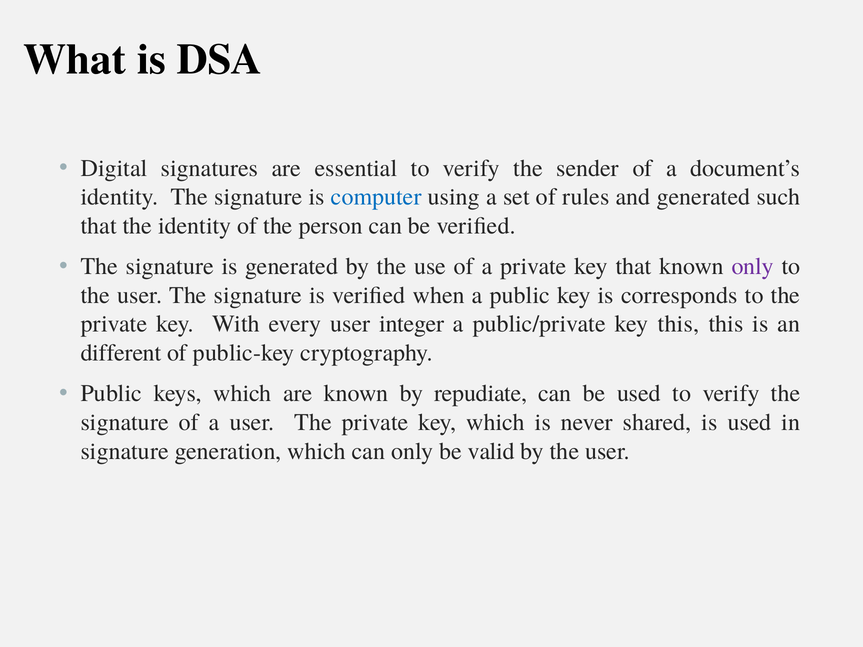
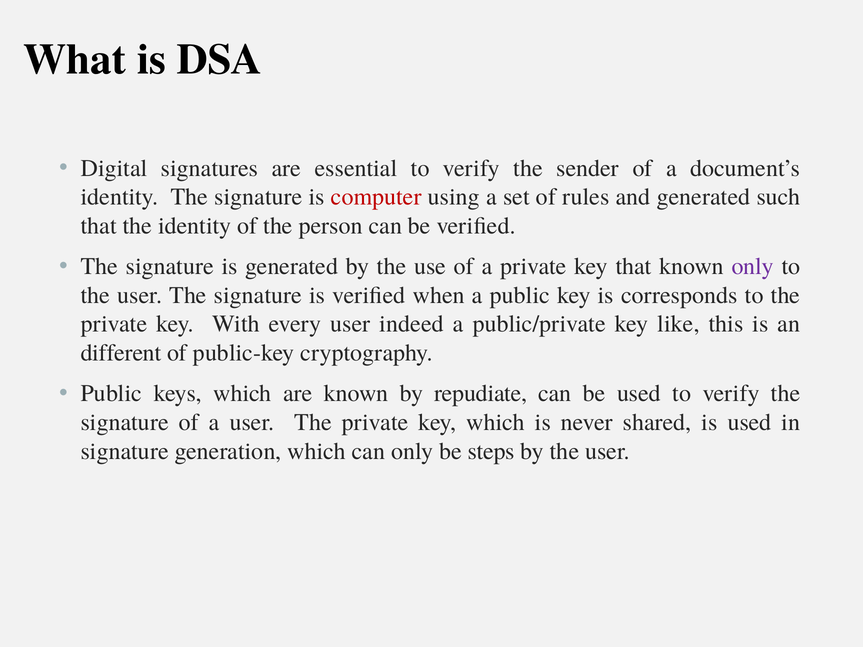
computer colour: blue -> red (376, 197)
integer: integer -> indeed (412, 324)
key this: this -> like (679, 324)
valid: valid -> steps (491, 451)
